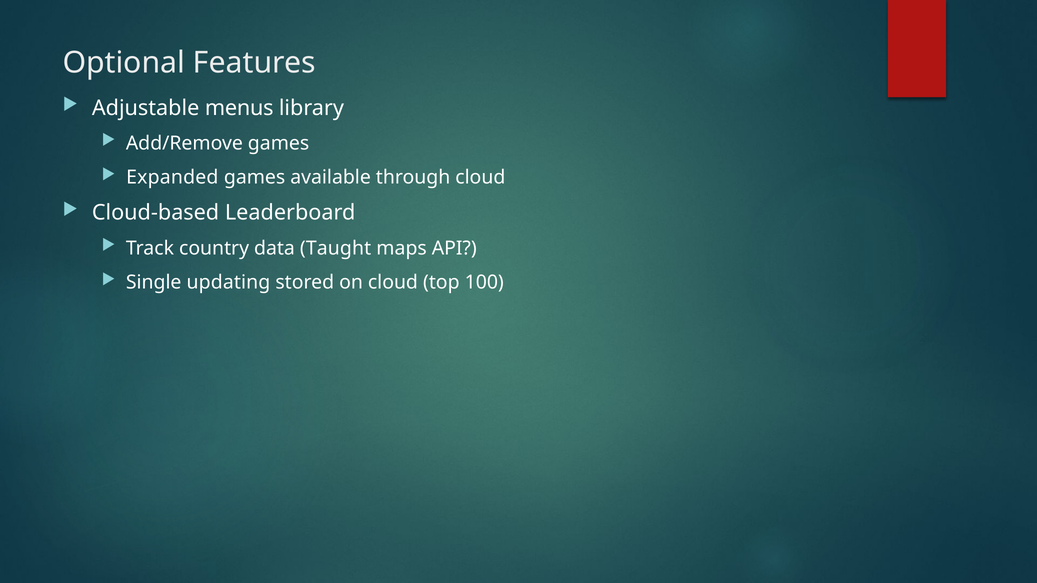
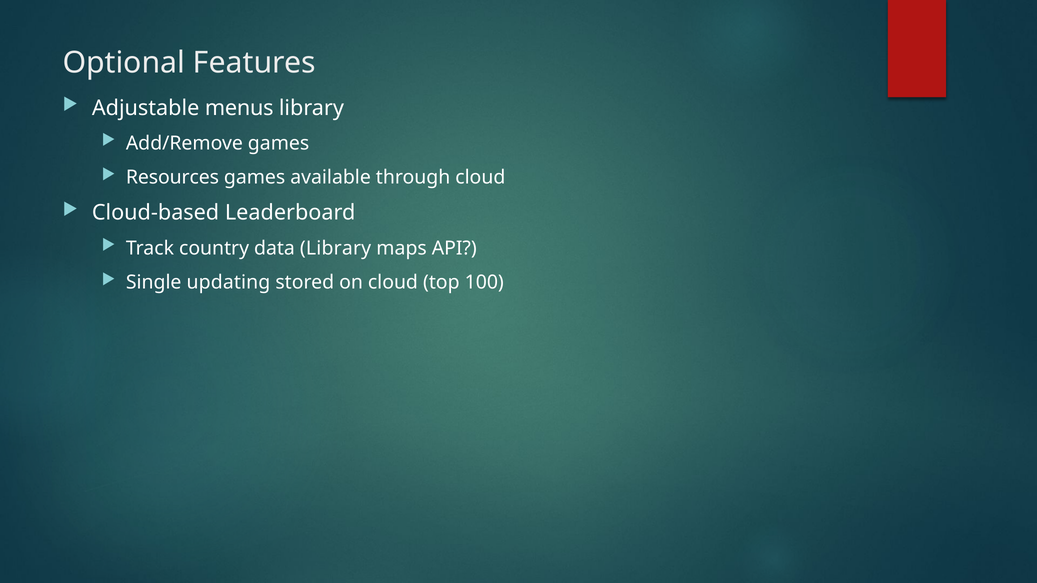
Expanded: Expanded -> Resources (172, 177)
data Taught: Taught -> Library (336, 248)
